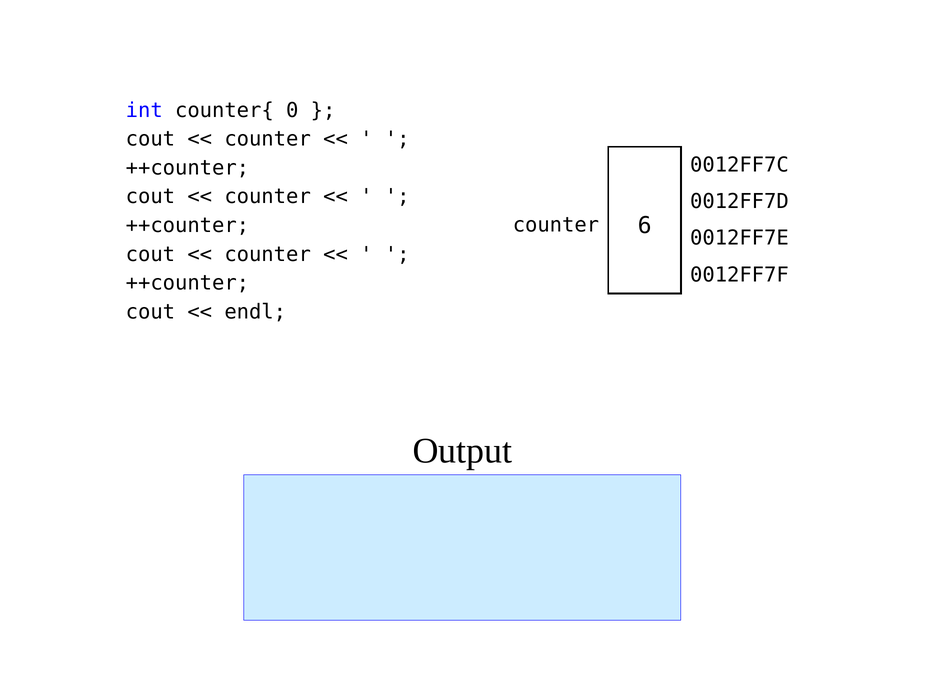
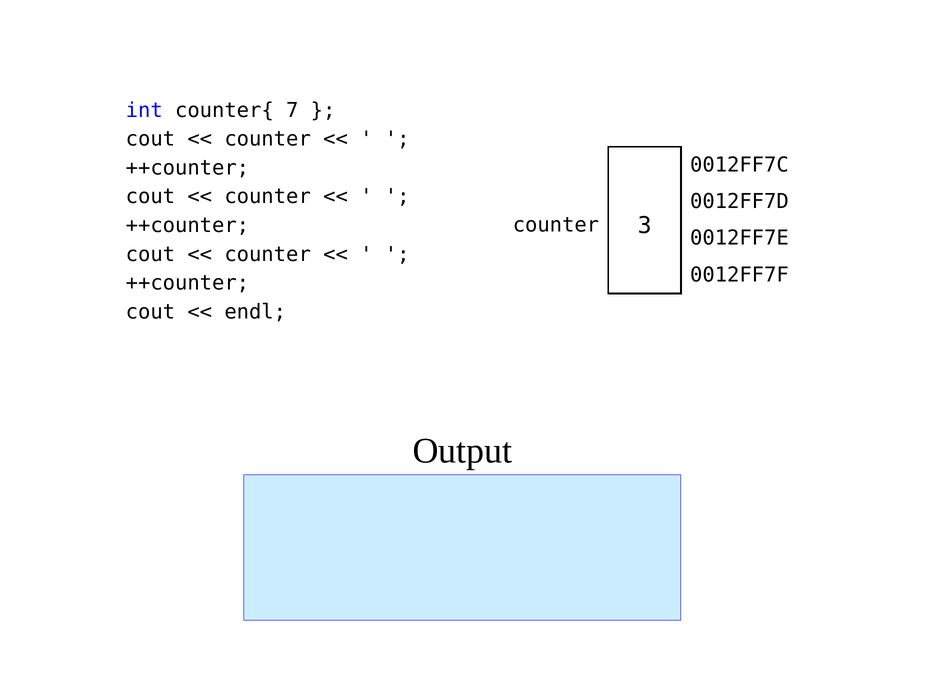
0: 0 -> 7 (292, 110)
6: 6 -> 3 (645, 226)
